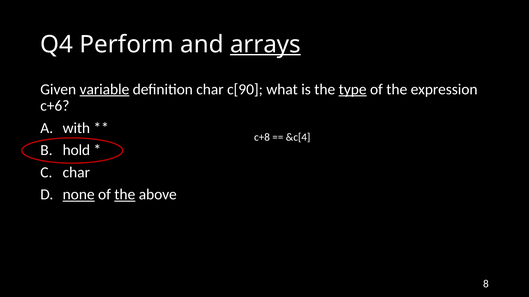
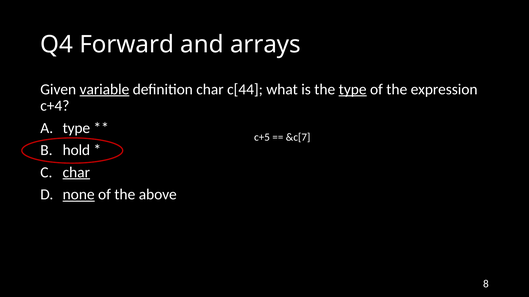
Perform: Perform -> Forward (127, 44)
arrays underline: present -> none (265, 44)
c[90: c[90 -> c[44 (245, 89)
c+6: c+6 -> c+4 (55, 106)
with: with -> type (76, 128)
c+8: c+8 -> c+5 (262, 137)
&c[4: &c[4 -> &c[7 (298, 137)
char underline: none -> present (76, 173)
the underline: present -> none (125, 195)
